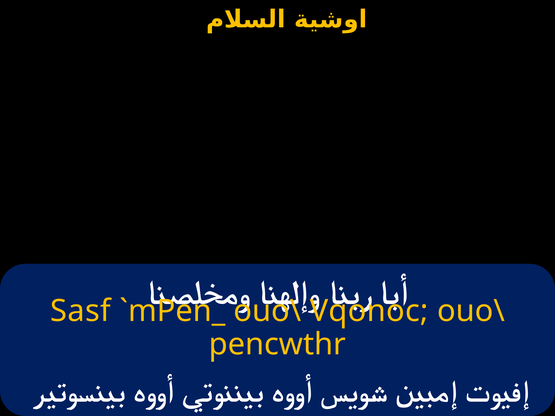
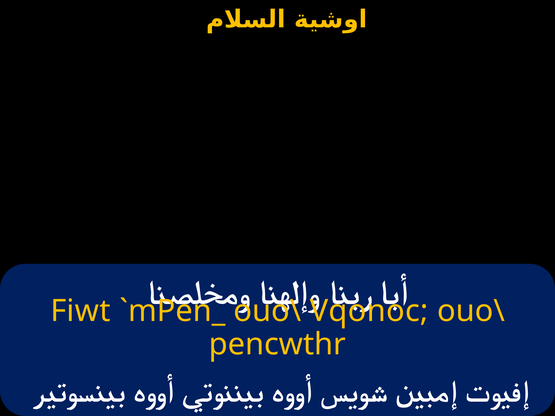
Sasf: Sasf -> Fiwt (80, 311)
